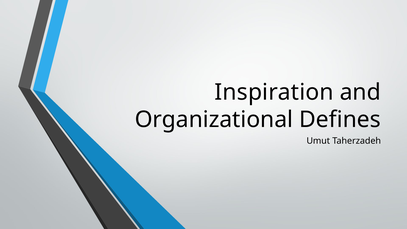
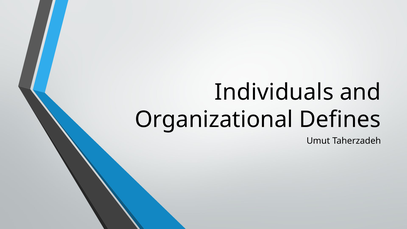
Inspiration: Inspiration -> Individuals (274, 92)
